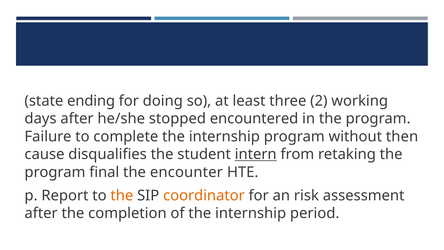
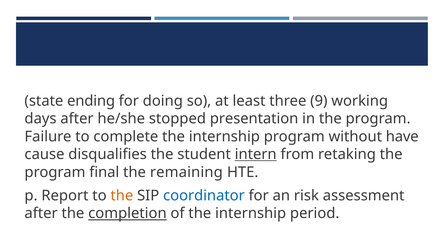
2: 2 -> 9 (319, 101)
encountered: encountered -> presentation (254, 119)
then: then -> have (402, 136)
encounter: encounter -> remaining (186, 172)
coordinator colour: orange -> blue (204, 195)
completion underline: none -> present (127, 213)
